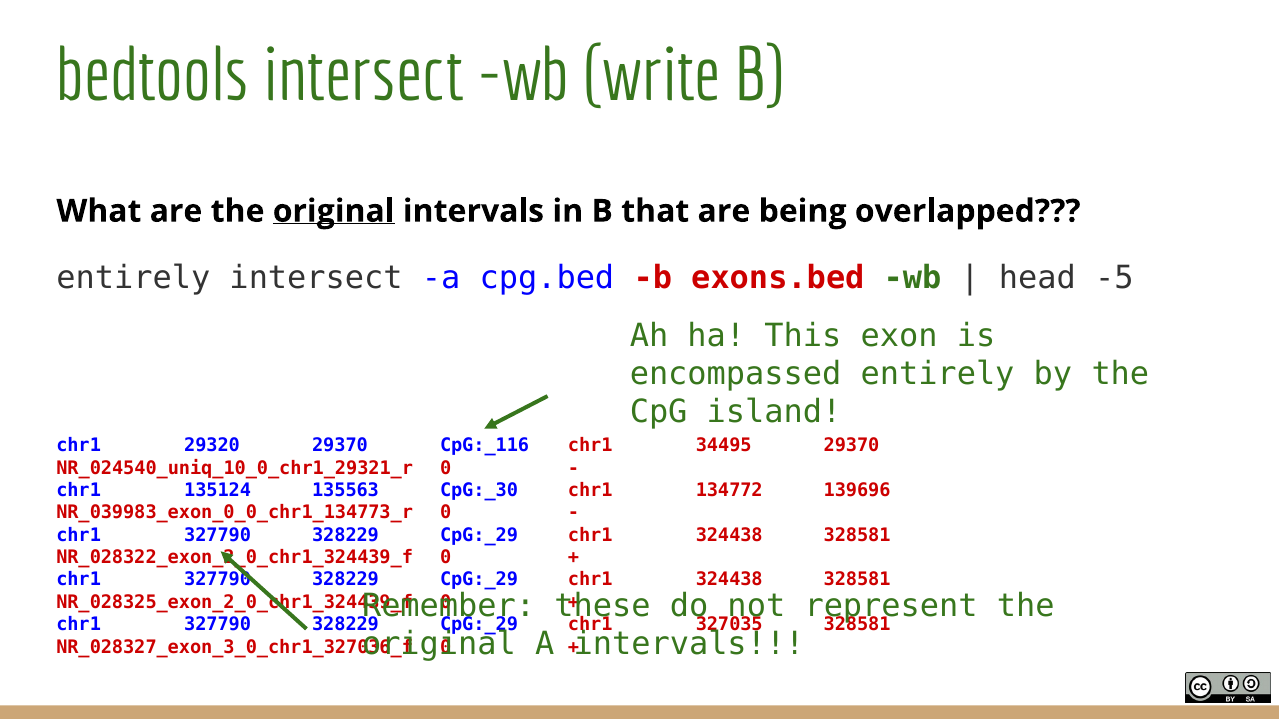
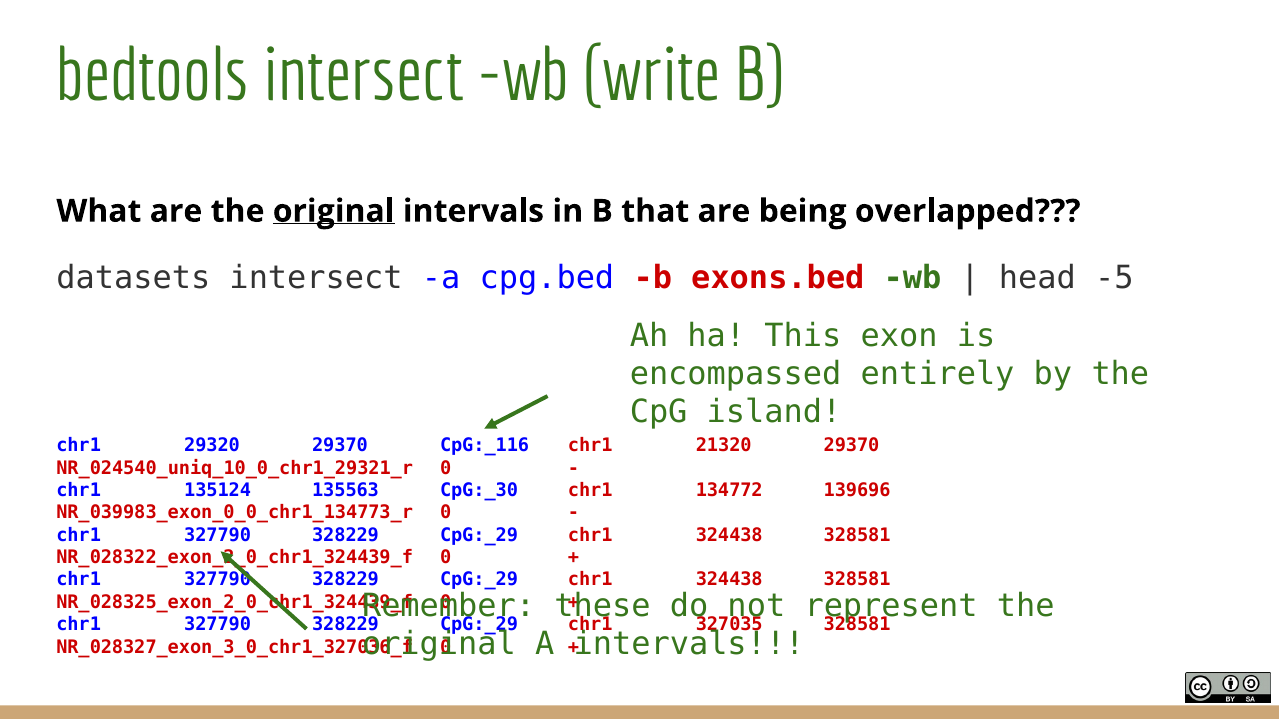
entirely: entirely -> datasets (133, 278)
34495: 34495 -> 21320 (724, 446)
